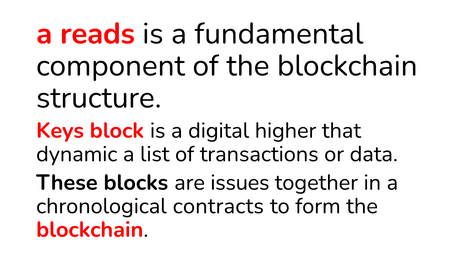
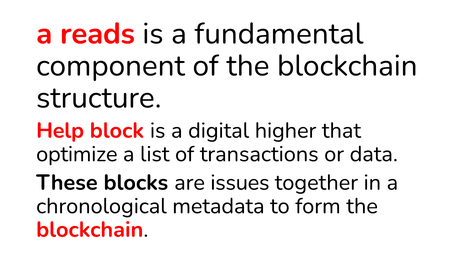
Keys: Keys -> Help (60, 130)
dynamic: dynamic -> optimize (77, 154)
contracts: contracts -> metadata (218, 206)
